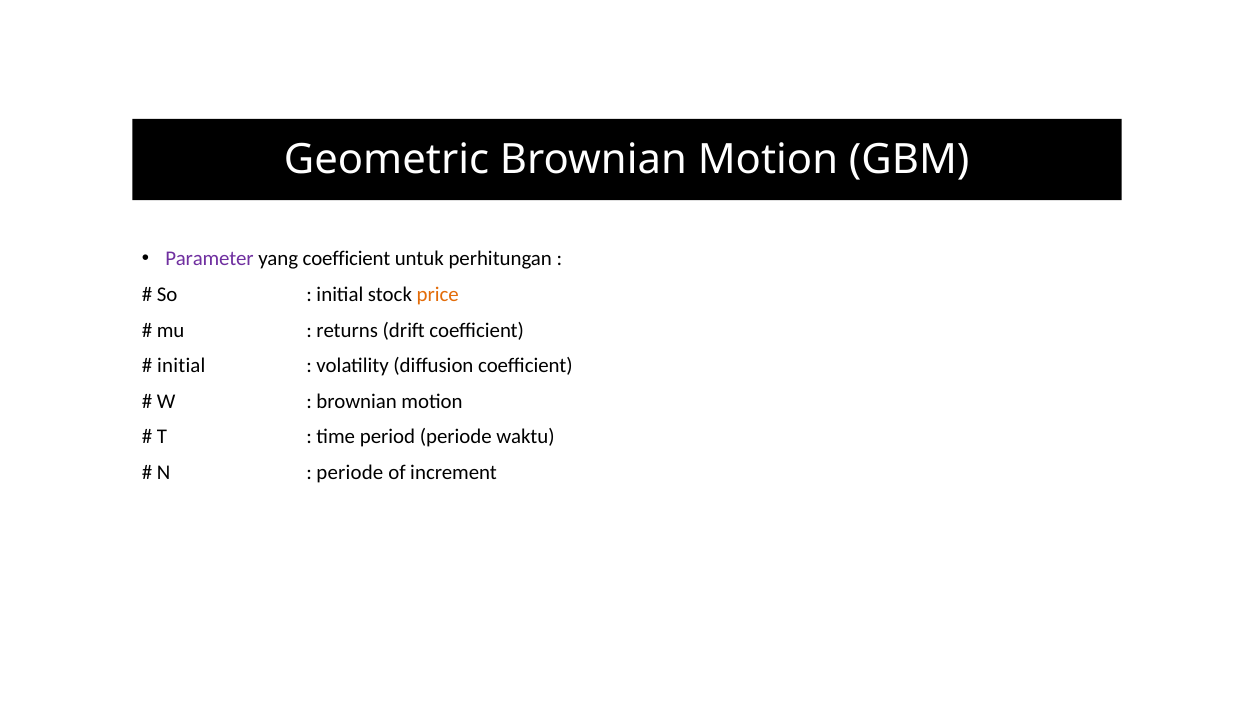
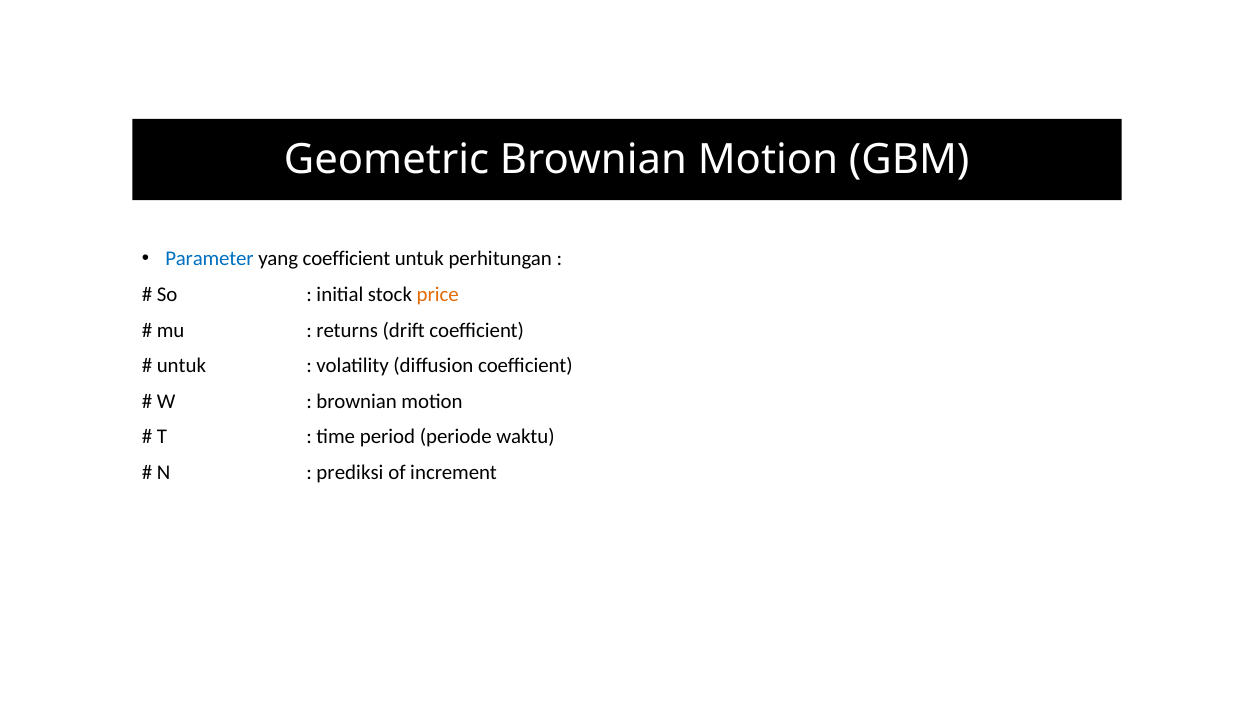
Parameter colour: purple -> blue (209, 259)
initial: initial -> untuk (181, 366)
periode: periode -> prediksi (350, 473)
